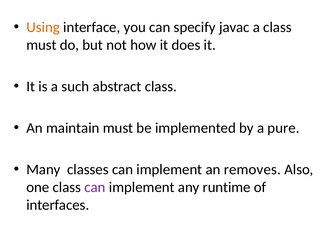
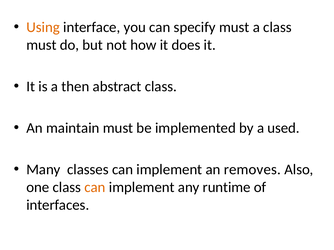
specify javac: javac -> must (234, 27)
such: such -> then (75, 87)
pure: pure -> used (284, 128)
can colour: purple -> orange (95, 188)
